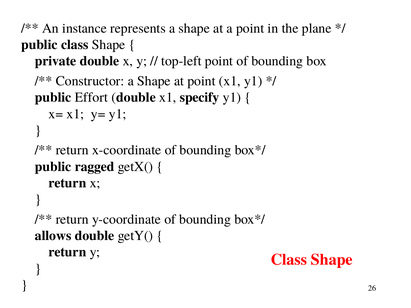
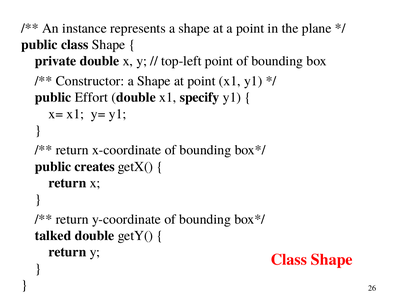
ragged: ragged -> creates (95, 167)
allows: allows -> talked (53, 236)
